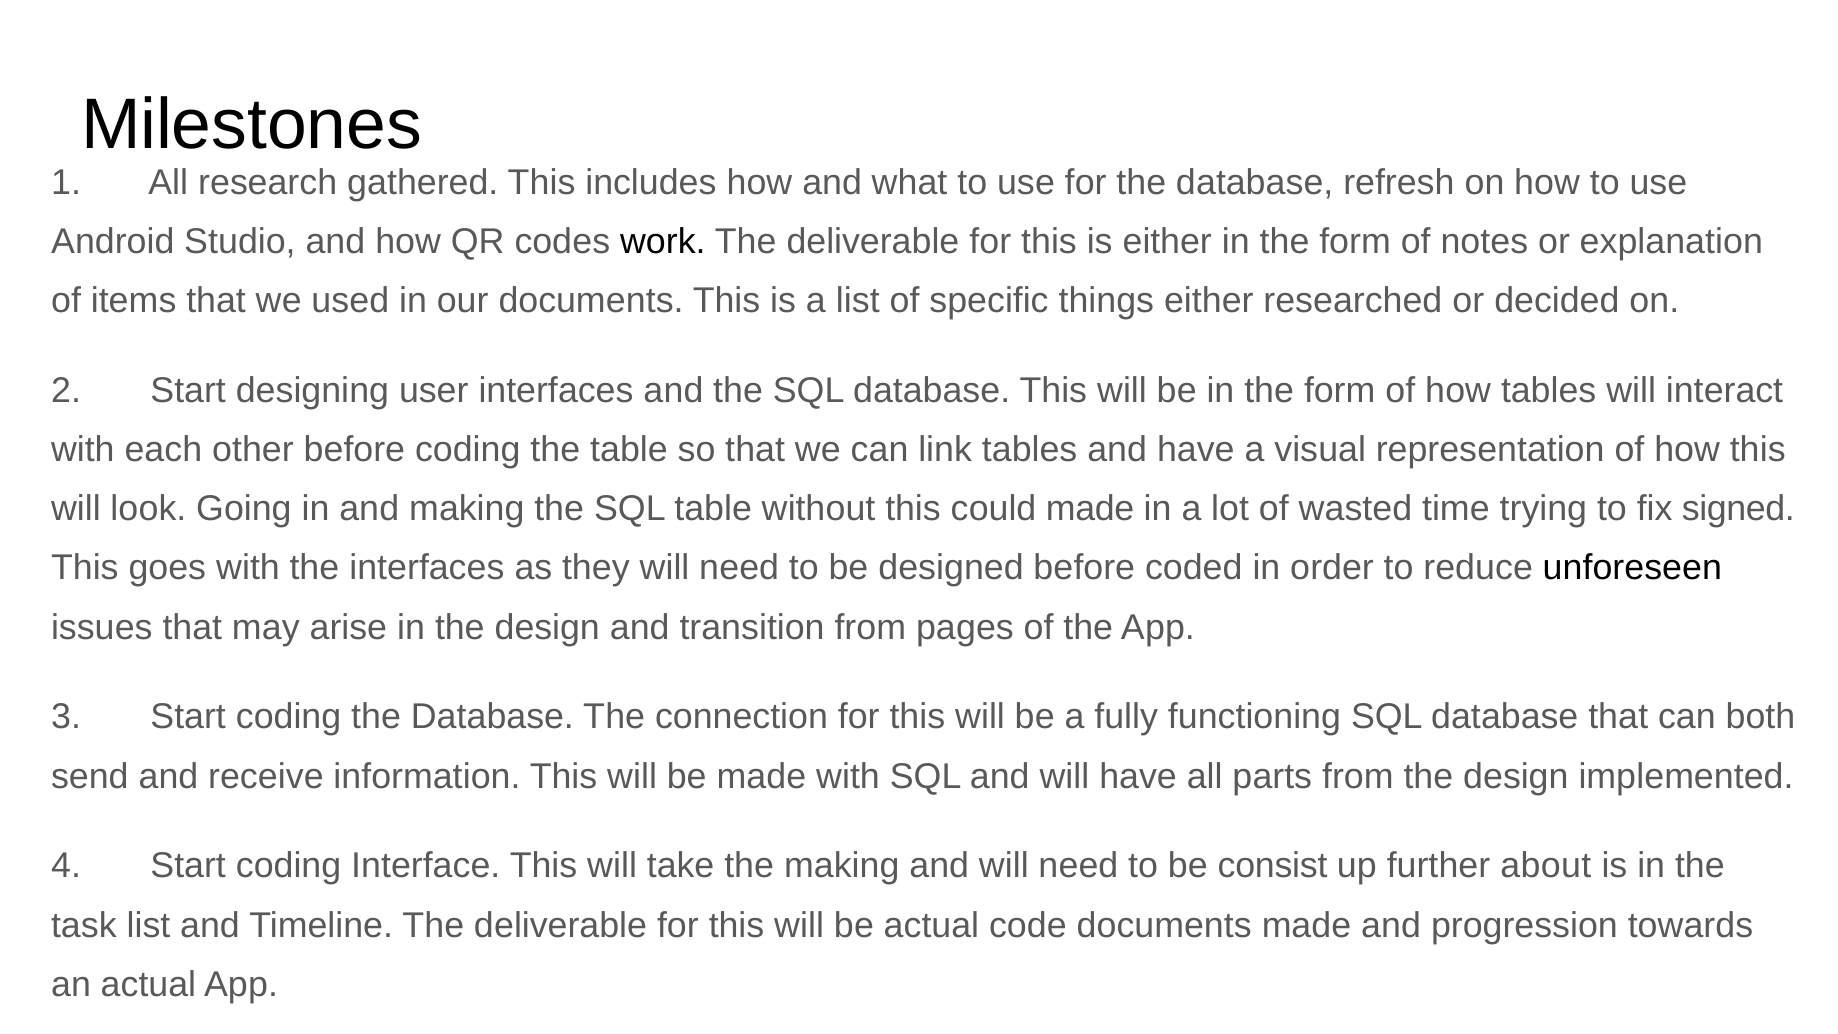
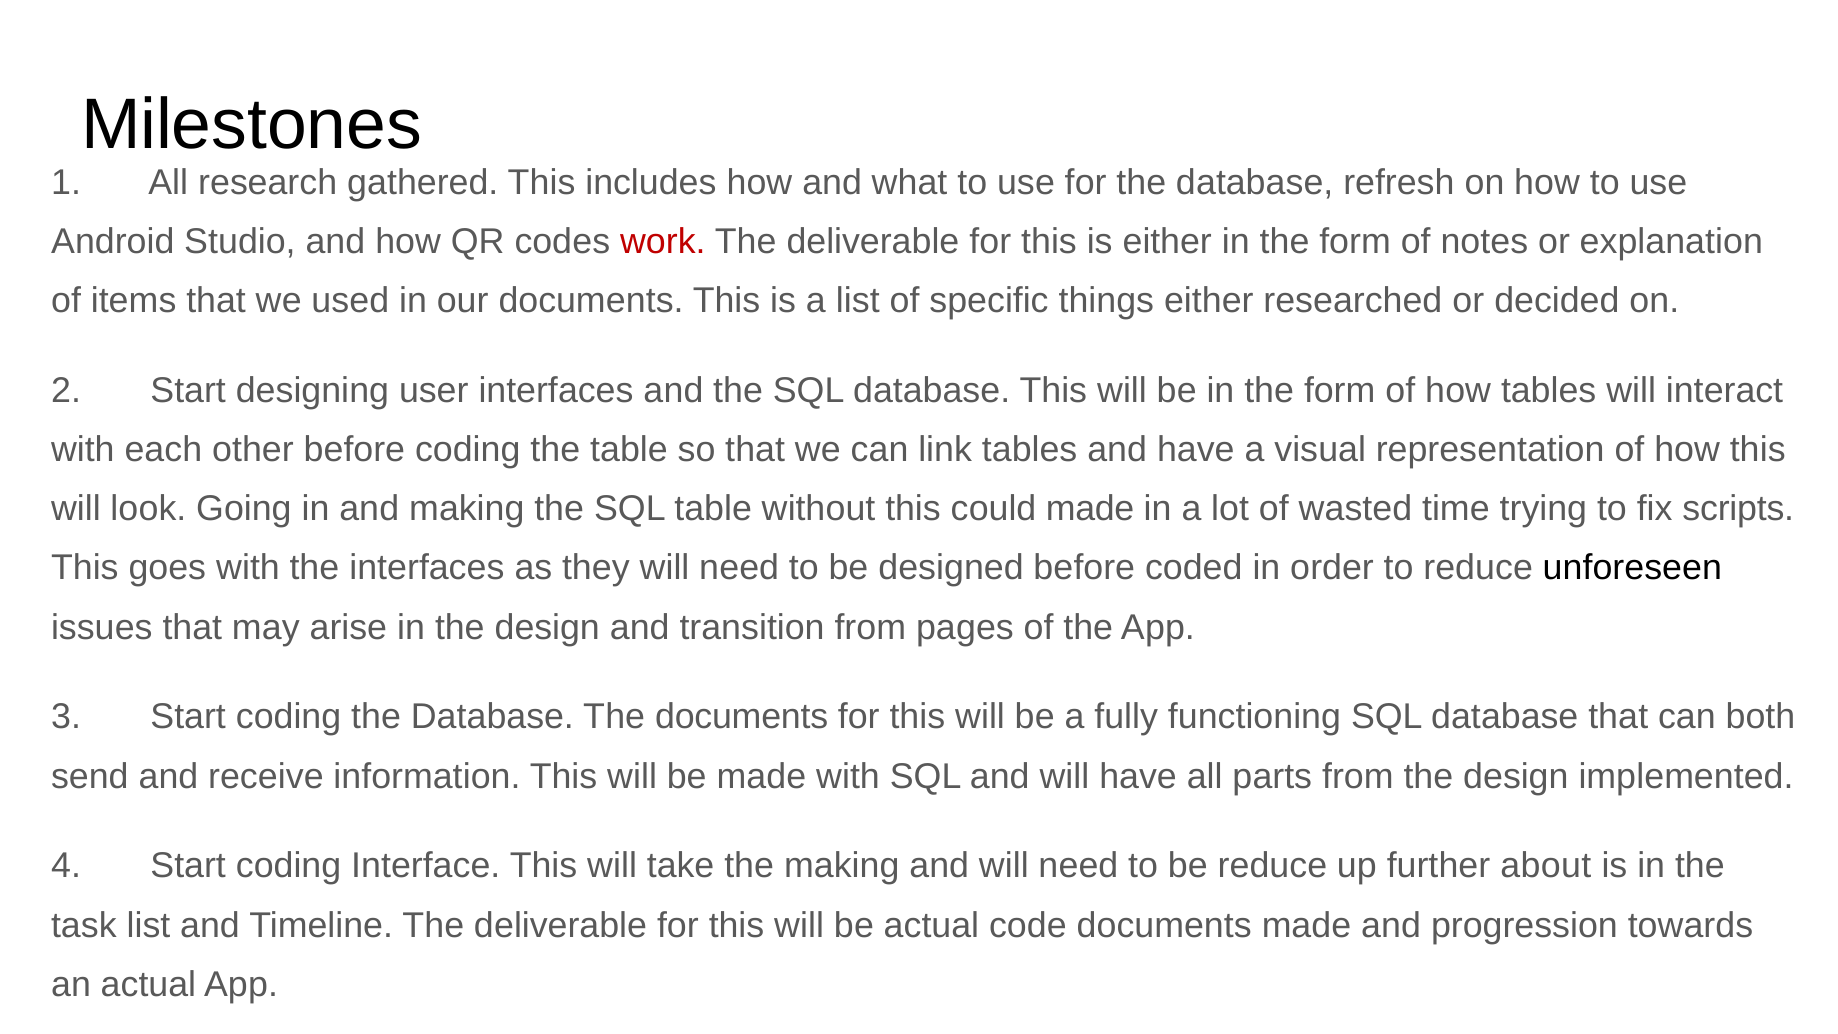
work colour: black -> red (663, 241)
signed: signed -> scripts (1738, 509)
The connection: connection -> documents (742, 717)
be consist: consist -> reduce (1272, 866)
